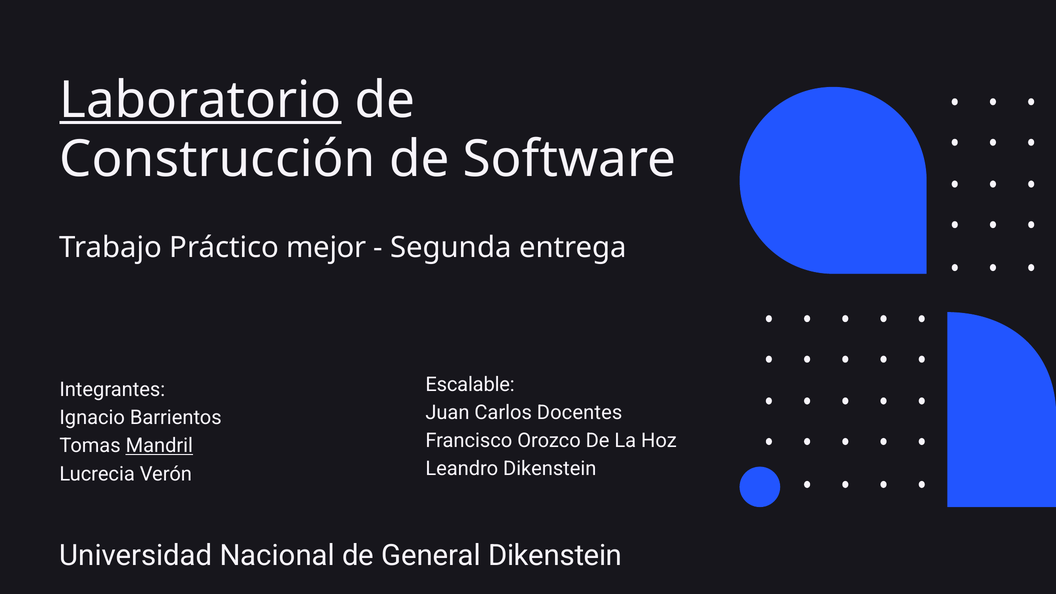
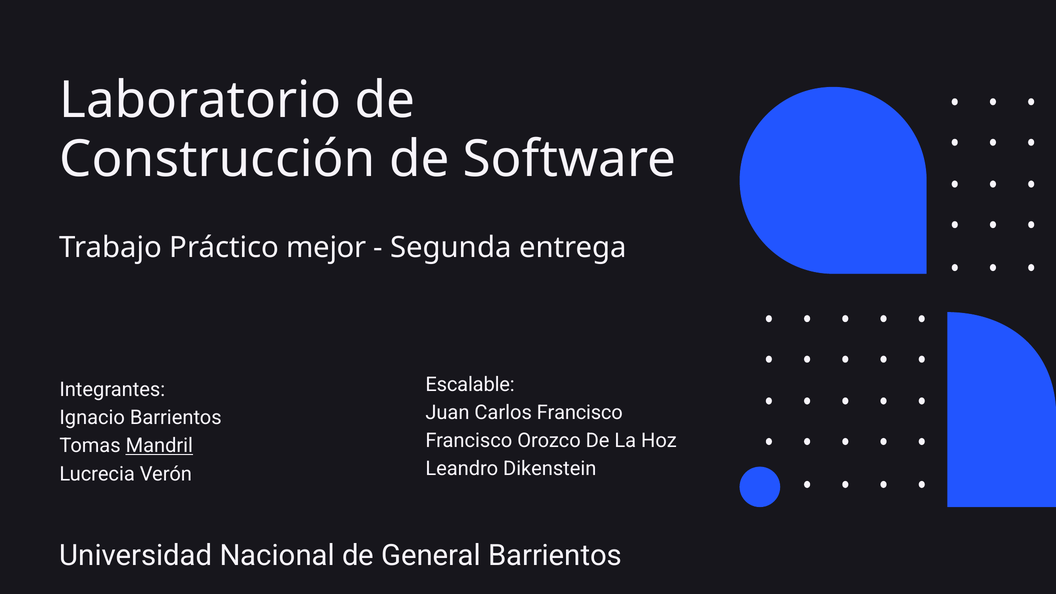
Laboratorio underline: present -> none (200, 101)
Carlos Docentes: Docentes -> Francisco (580, 413)
General Dikenstein: Dikenstein -> Barrientos (555, 556)
